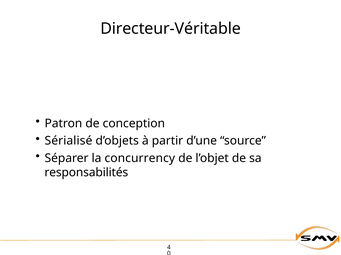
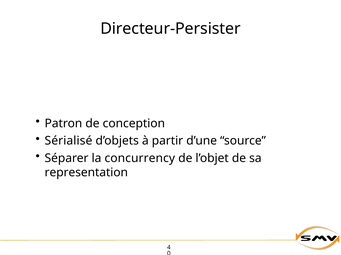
Directeur-Véritable: Directeur-Véritable -> Directeur-Persister (170, 29)
responsabilités: responsabilités -> representation (86, 173)
